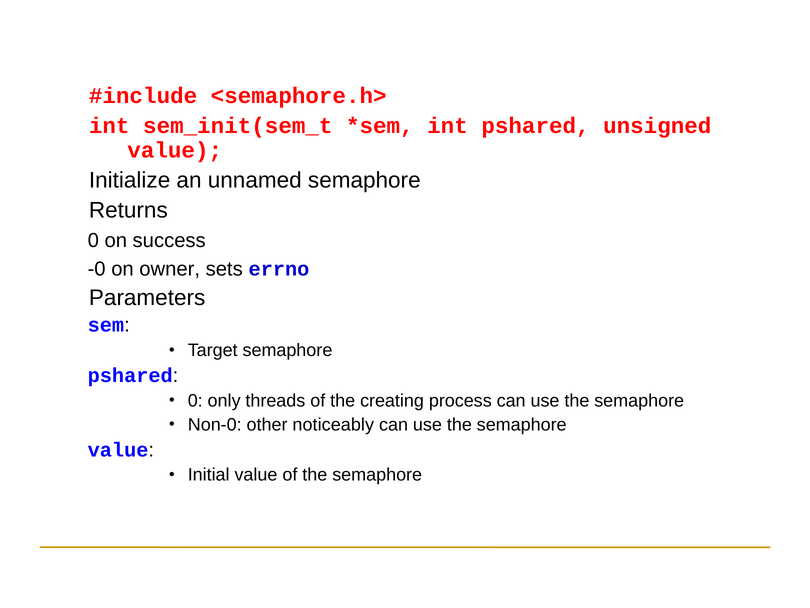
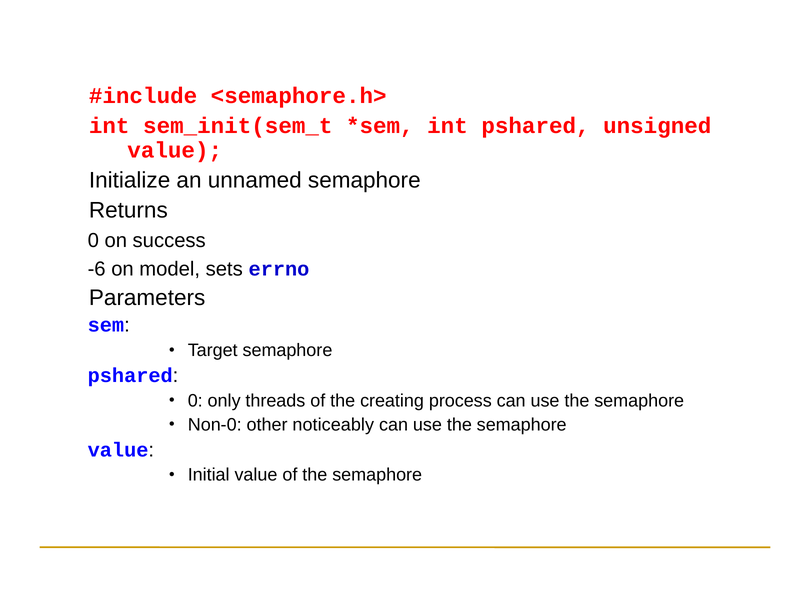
-0: -0 -> -6 (97, 269)
owner: owner -> model (170, 269)
